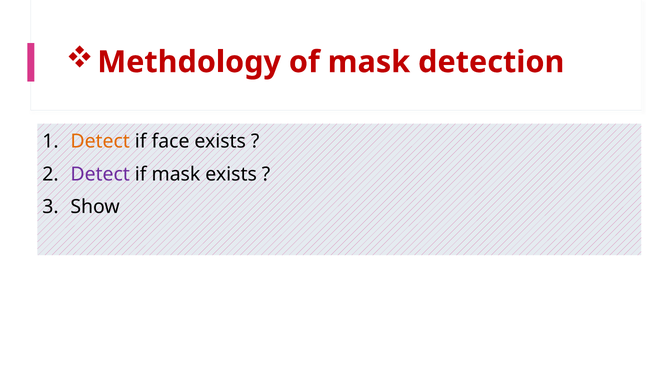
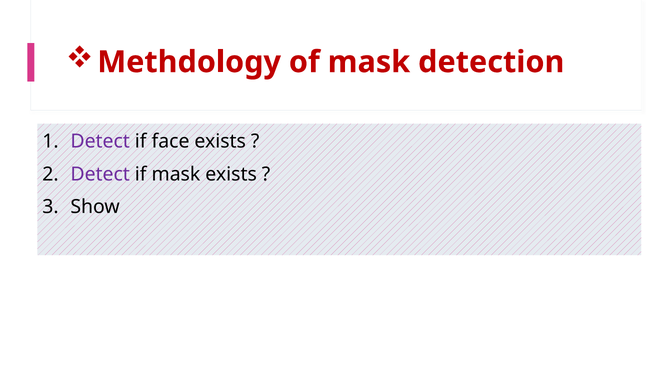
Detect colour: orange -> purple (100, 142)
